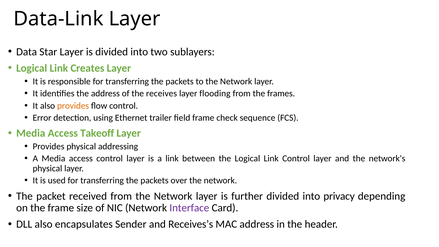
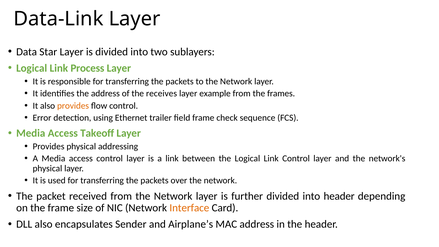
Creates: Creates -> Process (87, 68)
flooding: flooding -> example (215, 93)
into privacy: privacy -> header (339, 196)
Interface colour: purple -> orange (189, 208)
Receives’s: Receives’s -> Airplane’s (191, 224)
